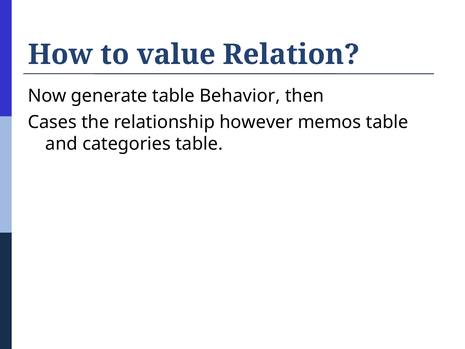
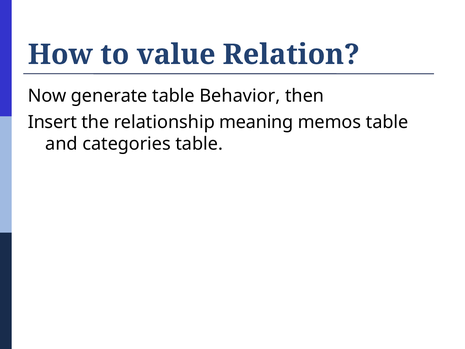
Cases: Cases -> Insert (52, 122)
however: however -> meaning (256, 122)
